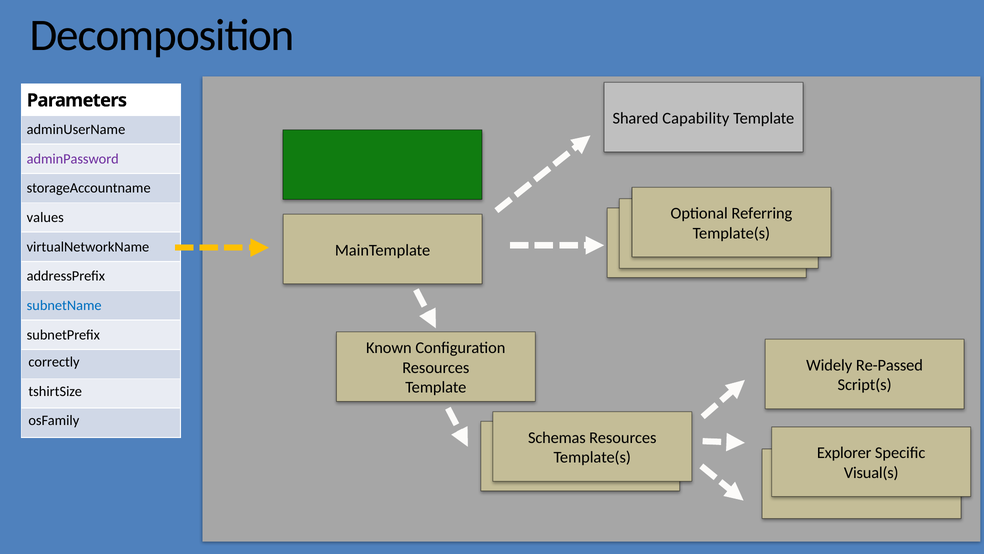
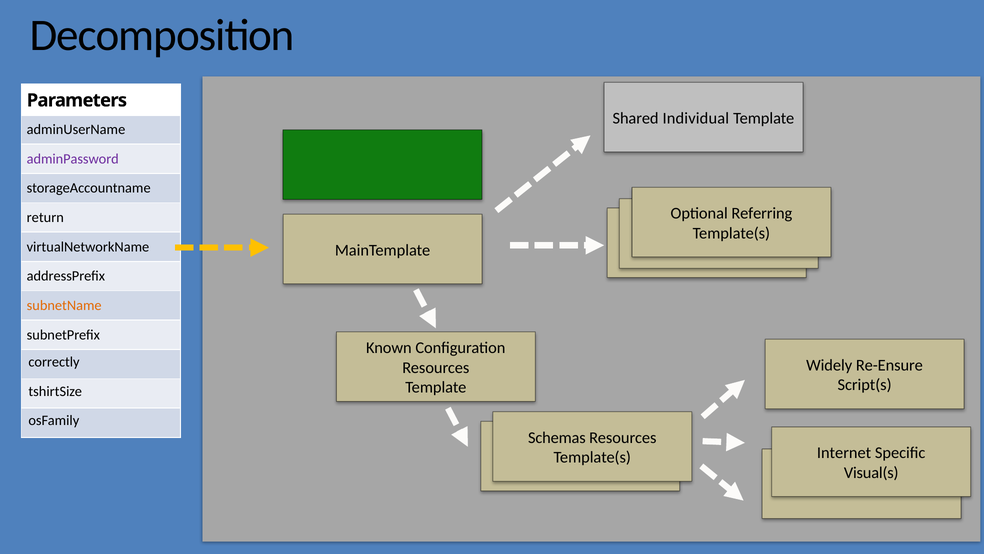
Shared Capability: Capability -> Individual (696, 118)
values: values -> return (45, 217)
subnetName colour: blue -> orange (64, 305)
Re-Passed: Re-Passed -> Re-Ensure (889, 365)
Explorer: Explorer -> Internet (844, 453)
